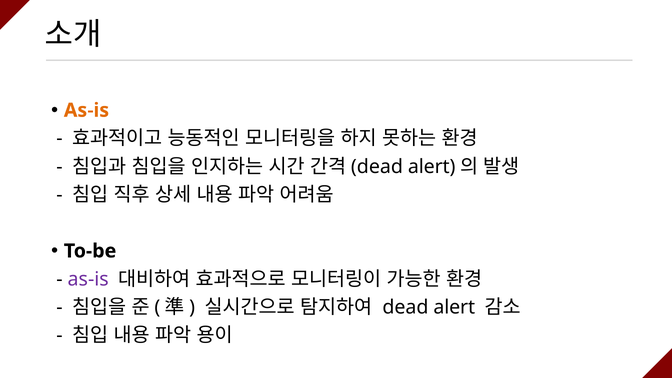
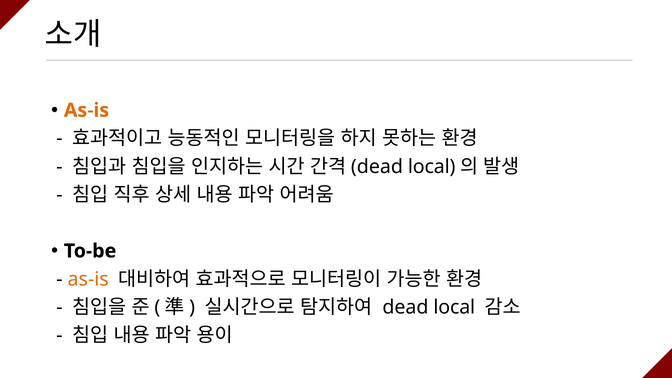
alert: alert -> local (432, 167)
as-is colour: purple -> orange (88, 279)
alert: alert -> local (454, 307)
